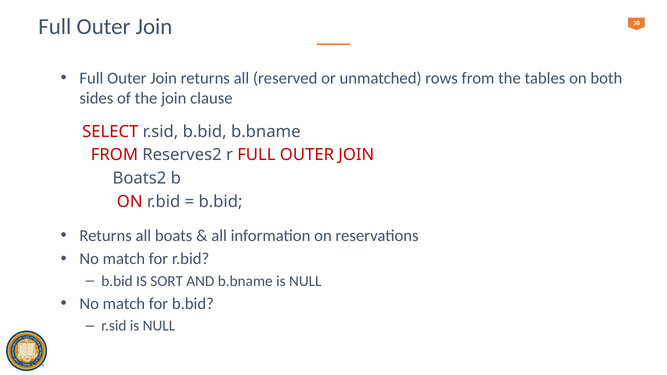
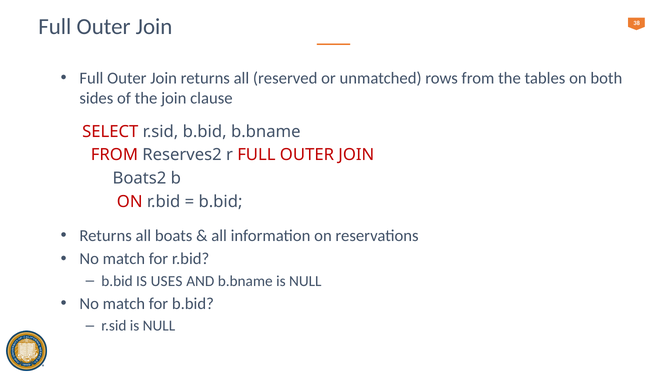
SORT: SORT -> USES (167, 281)
